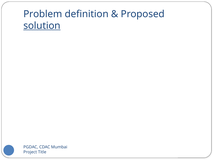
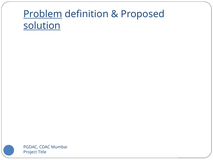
Problem underline: none -> present (43, 14)
